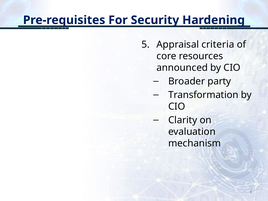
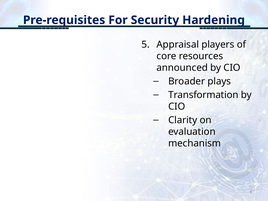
criteria: criteria -> players (218, 45)
party: party -> plays (219, 81)
